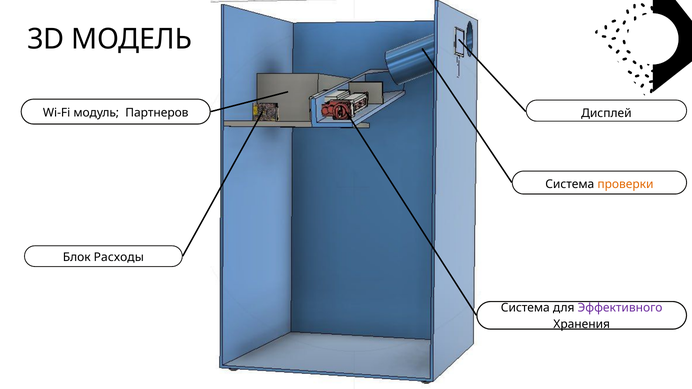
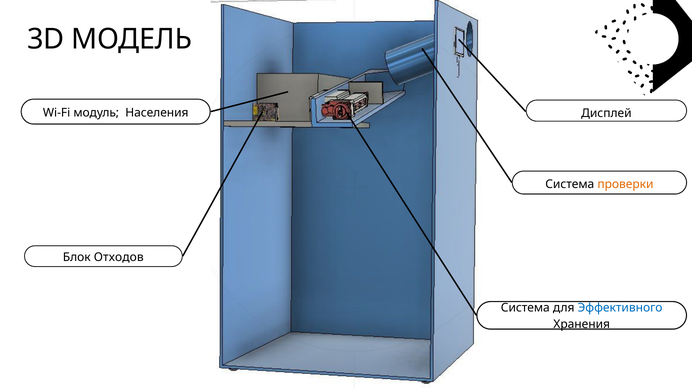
Партнеров: Партнеров -> Населения (157, 113)
Расходы: Расходы -> Отходов (119, 258)
Эффективного colour: purple -> blue (620, 308)
